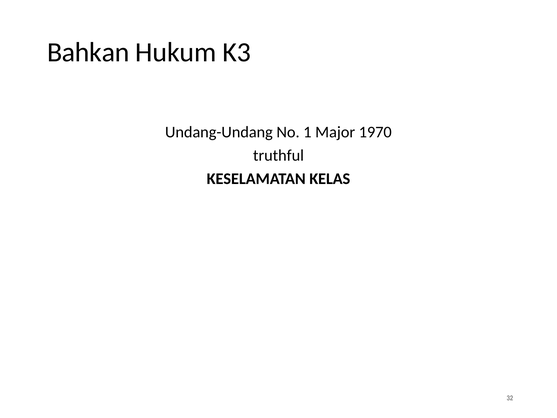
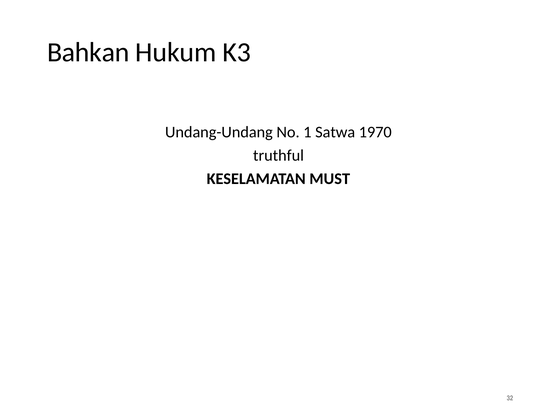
Major: Major -> Satwa (335, 132)
KELAS: KELAS -> MUST (330, 179)
